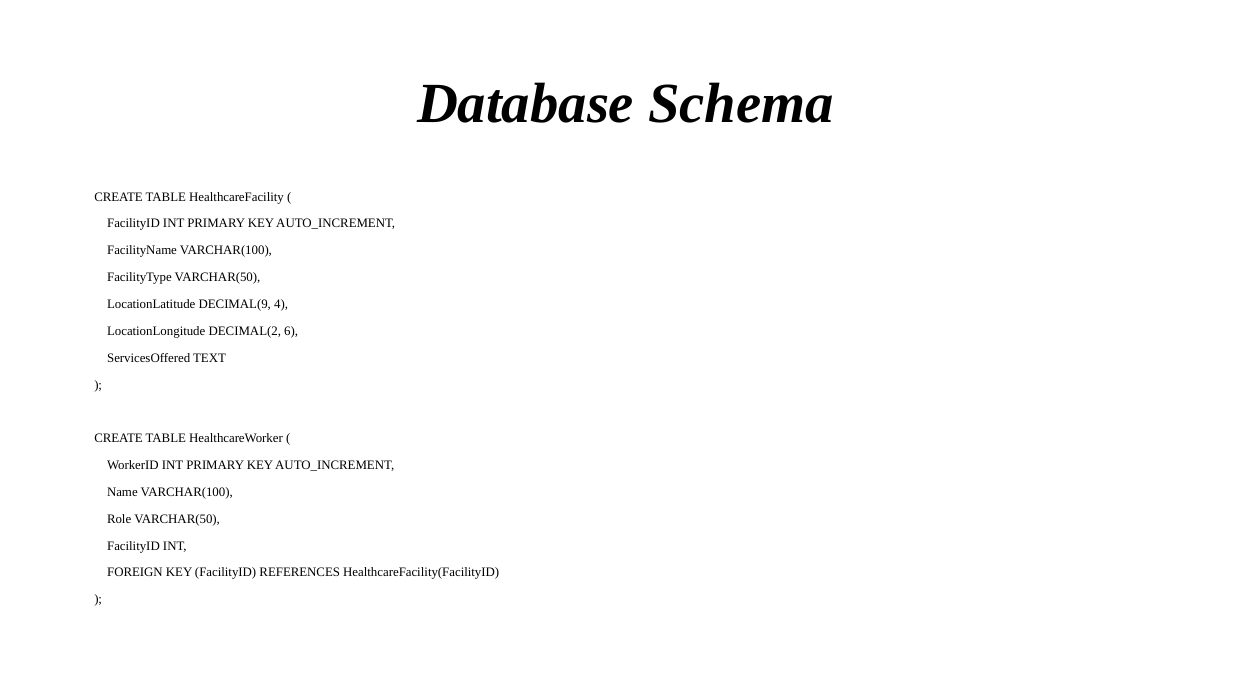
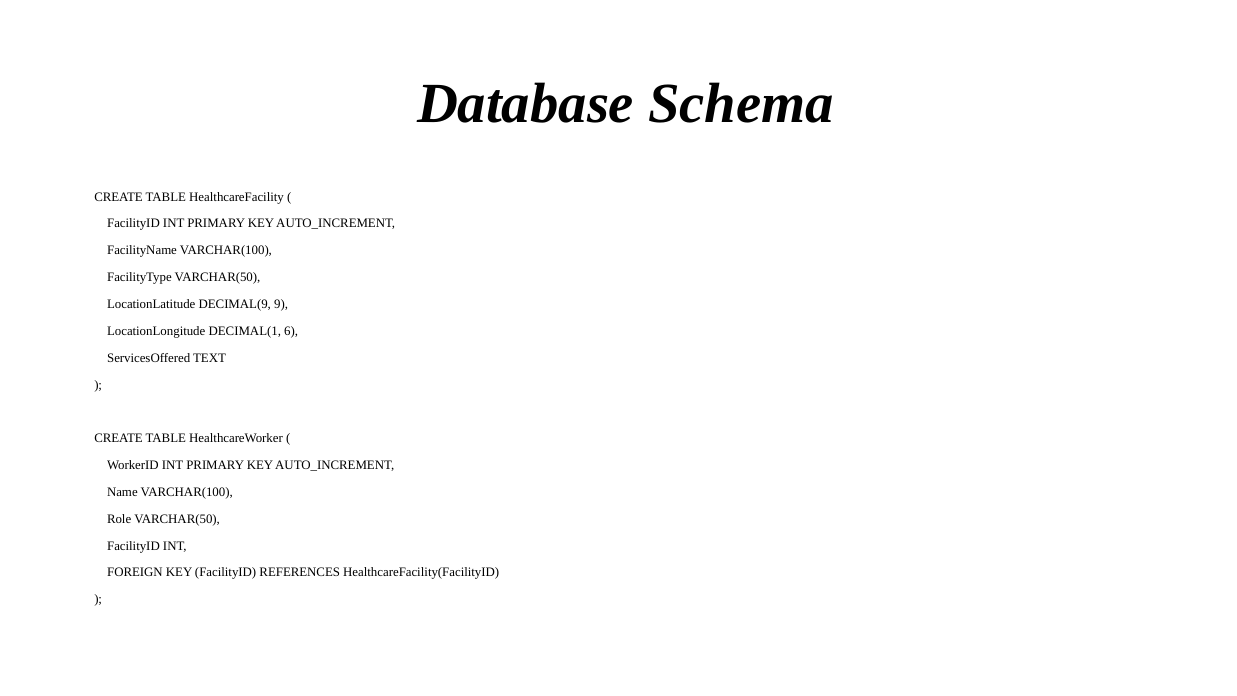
4: 4 -> 9 (281, 304)
DECIMAL(2: DECIMAL(2 -> DECIMAL(1 (245, 331)
